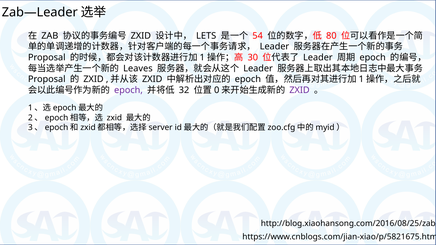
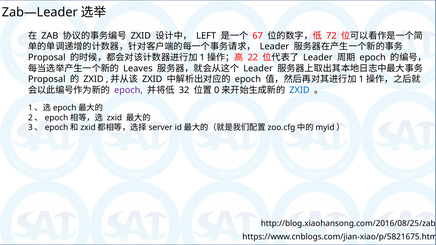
LETS: LETS -> LEFT (206, 36)
54: 54 -> 67 (258, 36)
80: 80 -> 72 (331, 36)
30: 30 -> 22 (253, 58)
ZXID colour: purple -> blue (299, 90)
